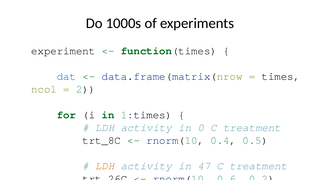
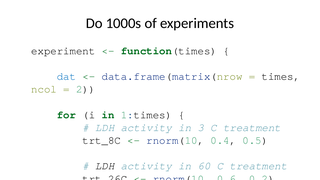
0: 0 -> 3 (201, 128)
LDH colour: orange -> black (105, 166)
47: 47 -> 60 (204, 166)
